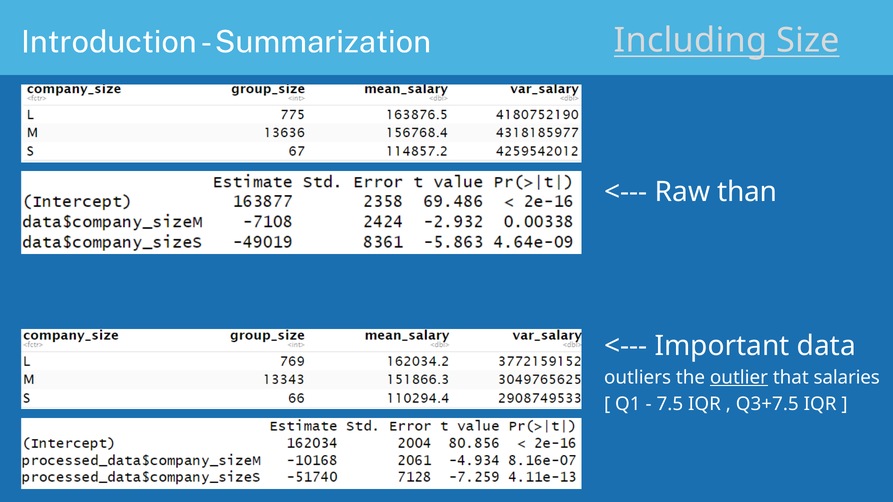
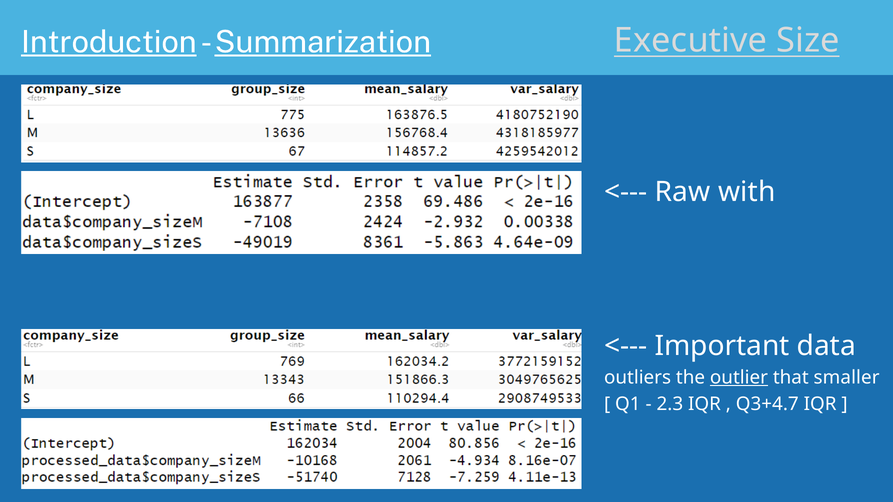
Introduction underline: none -> present (109, 42)
Summarization underline: none -> present (323, 42)
Including: Including -> Executive (691, 41)
than: than -> with (747, 192)
salaries: salaries -> smaller (847, 378)
7.5: 7.5 -> 2.3 (670, 404)
Q3+7.5: Q3+7.5 -> Q3+4.7 (767, 404)
